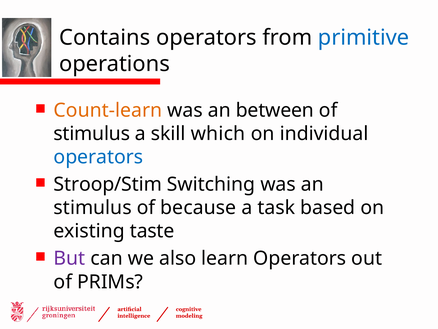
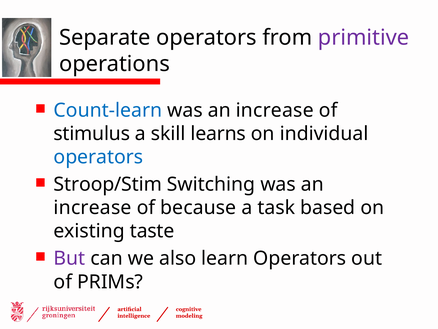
Contains: Contains -> Separate (105, 38)
primitive colour: blue -> purple (364, 38)
Count-learn colour: orange -> blue (108, 110)
between: between -> increase (275, 110)
which: which -> learns (218, 133)
stimulus: stimulus -> increase (93, 207)
